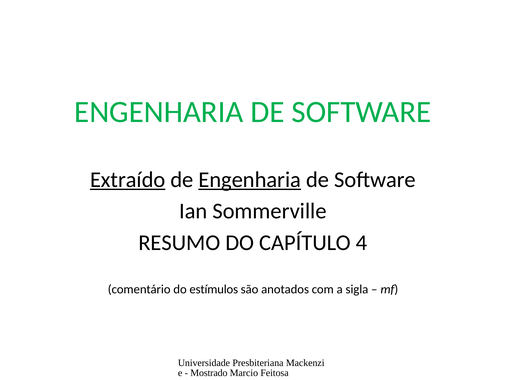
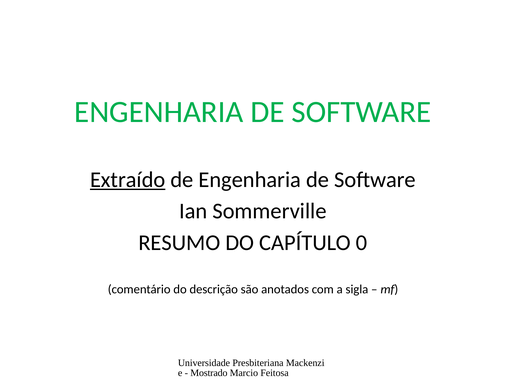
Engenharia underline: present -> none (250, 179)
4: 4 -> 0 (362, 242)
estímulos: estímulos -> descrição (214, 289)
